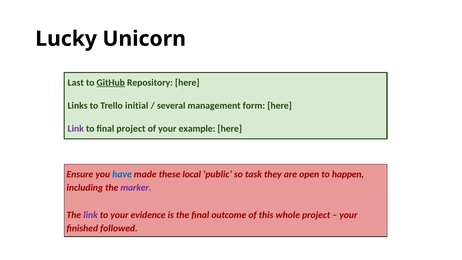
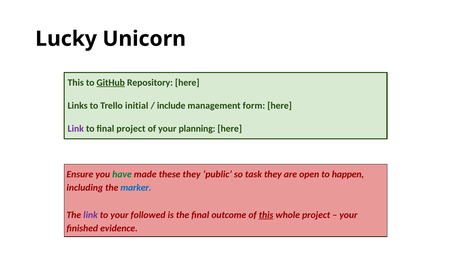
Last: Last -> This (76, 82)
several: several -> include (171, 106)
example: example -> planning (197, 129)
have colour: blue -> green (122, 174)
these local: local -> they (192, 174)
marker colour: purple -> blue (136, 188)
evidence: evidence -> followed (148, 215)
this underline: none -> present (266, 215)
followed: followed -> evidence (119, 228)
